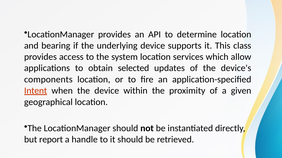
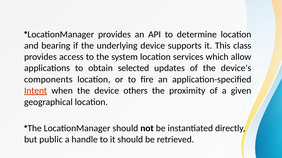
device within: within -> others (136, 91)
report: report -> public (51, 140)
